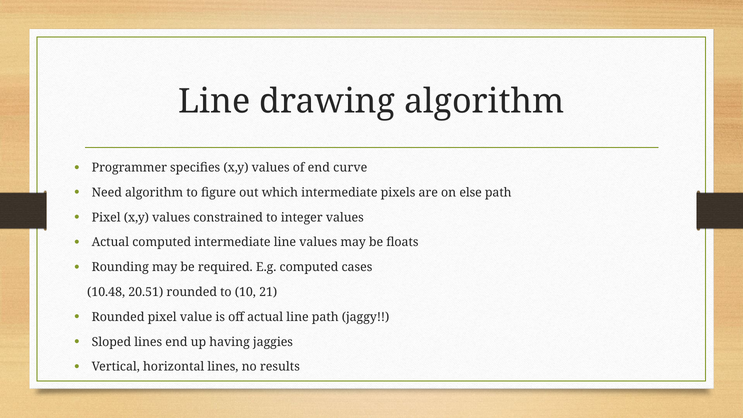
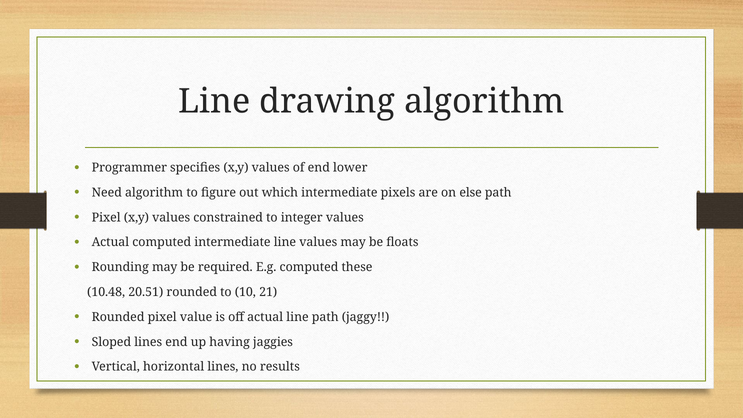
curve: curve -> lower (350, 168)
cases: cases -> these (357, 267)
